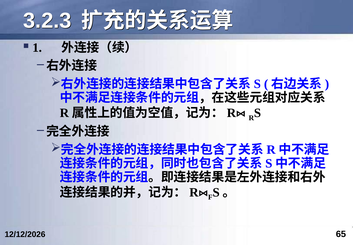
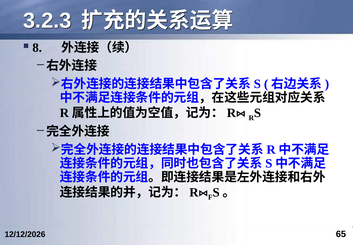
1: 1 -> 8 (37, 48)
